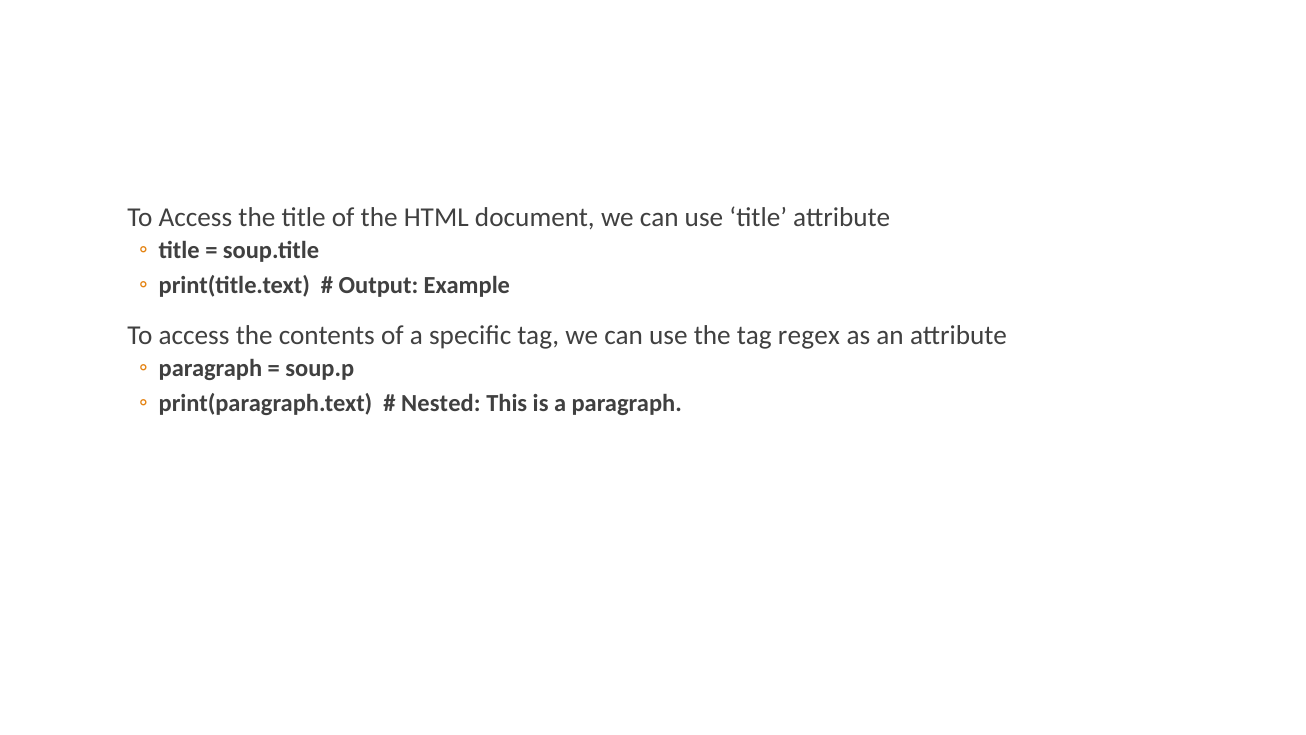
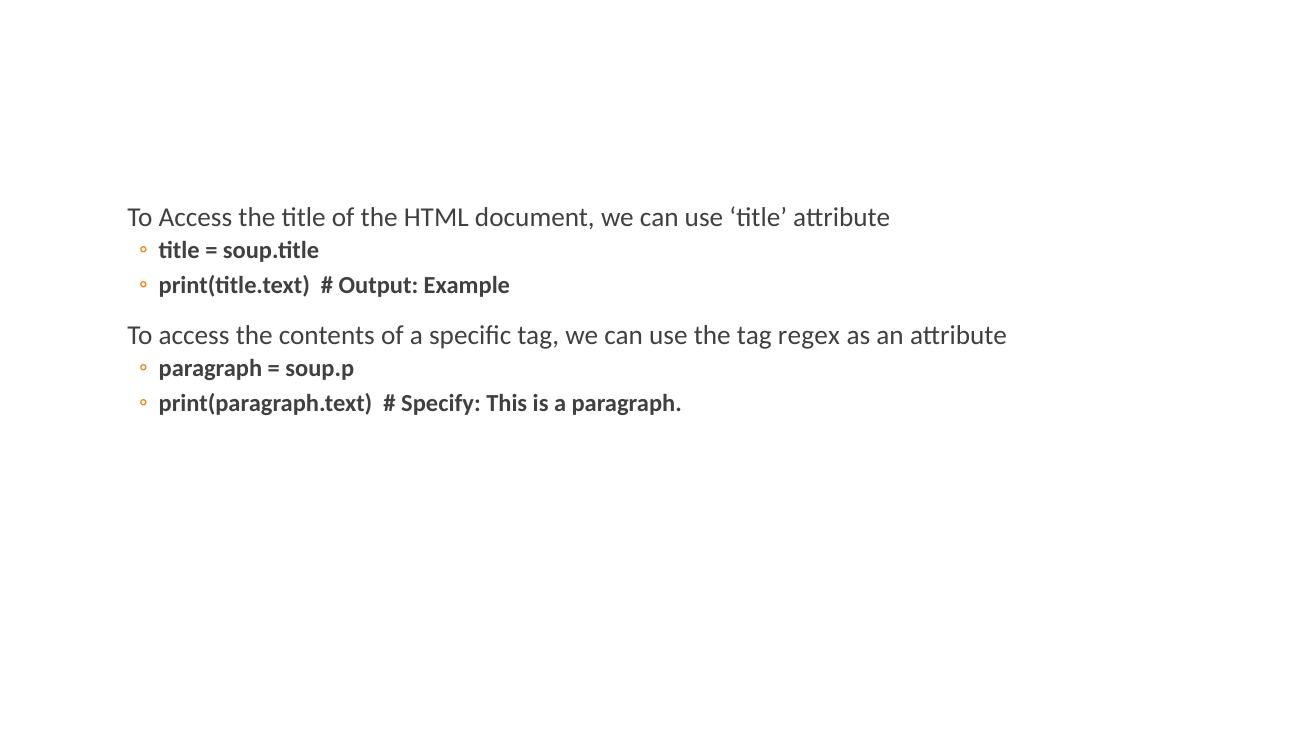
Nested: Nested -> Specify (441, 403)
